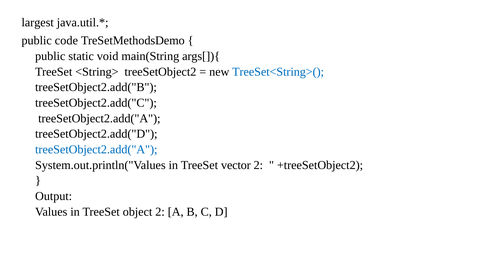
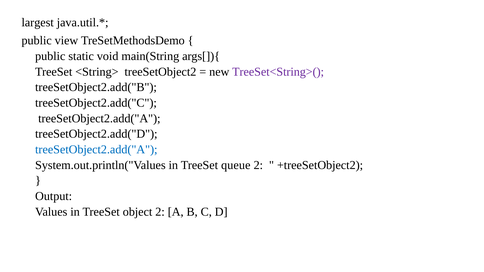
code: code -> view (66, 41)
TreeSet<String>( colour: blue -> purple (278, 72)
vector: vector -> queue (236, 165)
